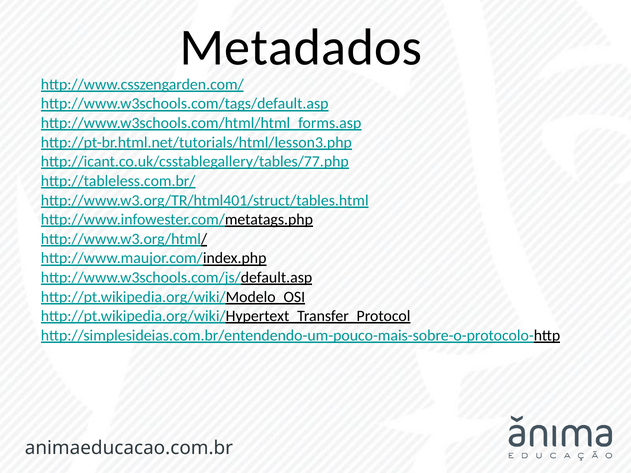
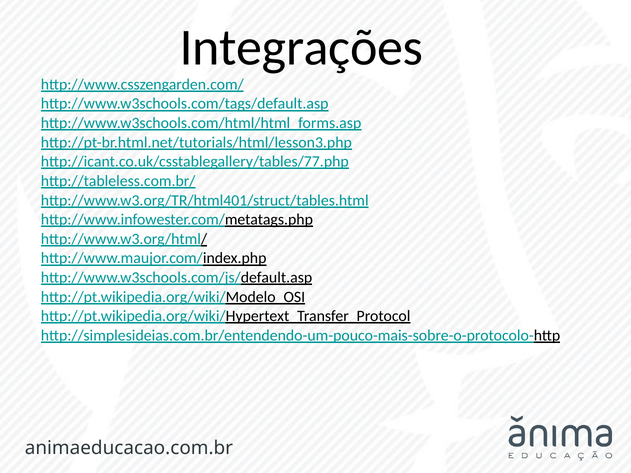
Metadados: Metadados -> Integrações (301, 48)
